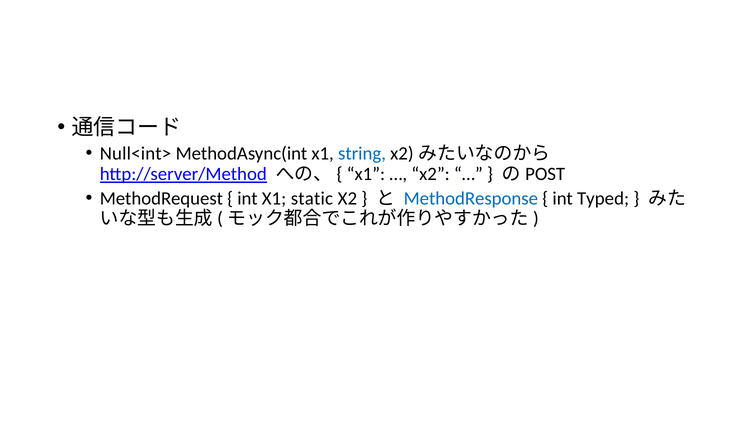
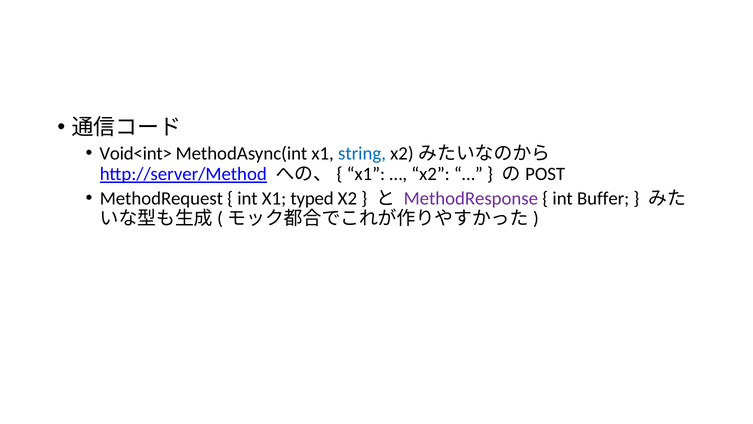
Null<int>: Null<int> -> Void<int> (136, 153)
static: static -> typed (312, 198)
MethodResponse colour: blue -> purple (471, 198)
Typed: Typed -> Buffer (603, 198)
